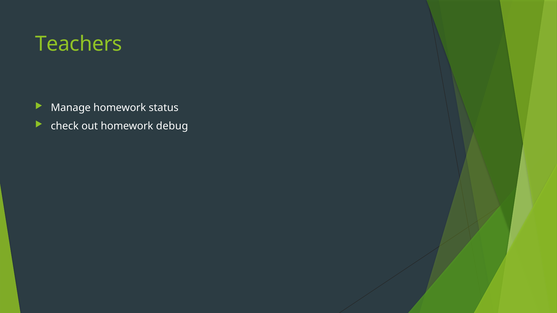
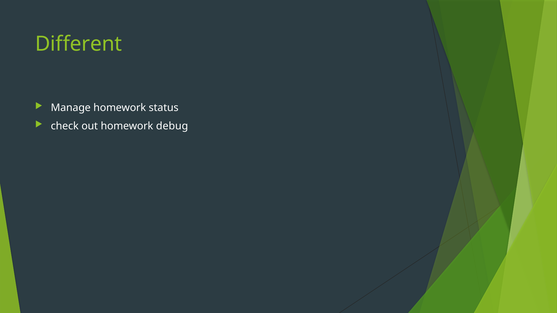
Teachers: Teachers -> Different (79, 44)
